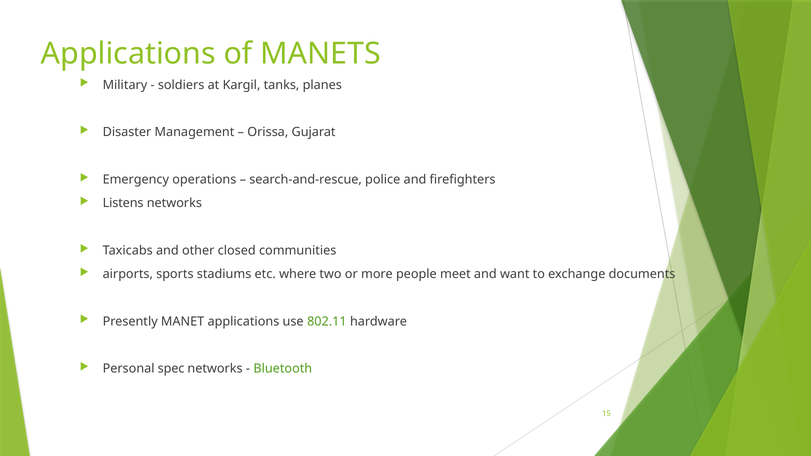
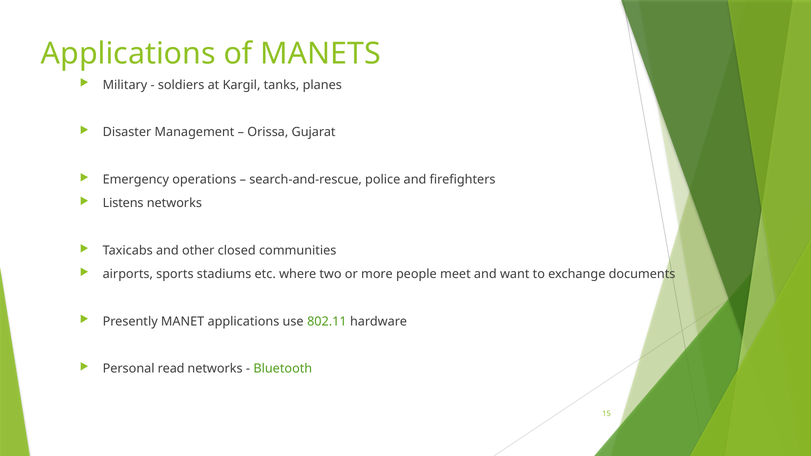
spec: spec -> read (171, 369)
